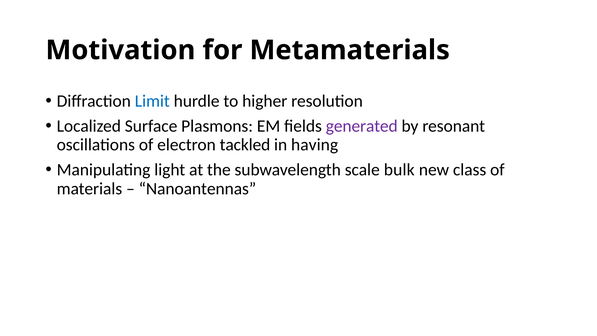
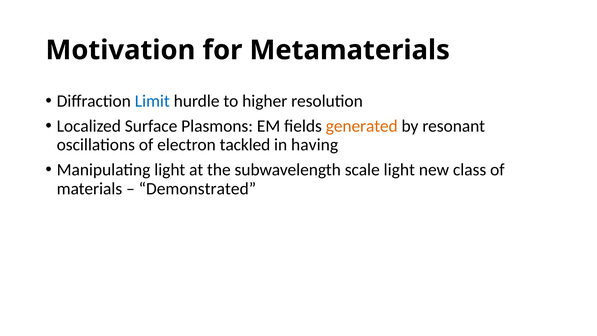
generated colour: purple -> orange (362, 126)
scale bulk: bulk -> light (399, 170)
Nanoantennas: Nanoantennas -> Demonstrated (197, 189)
